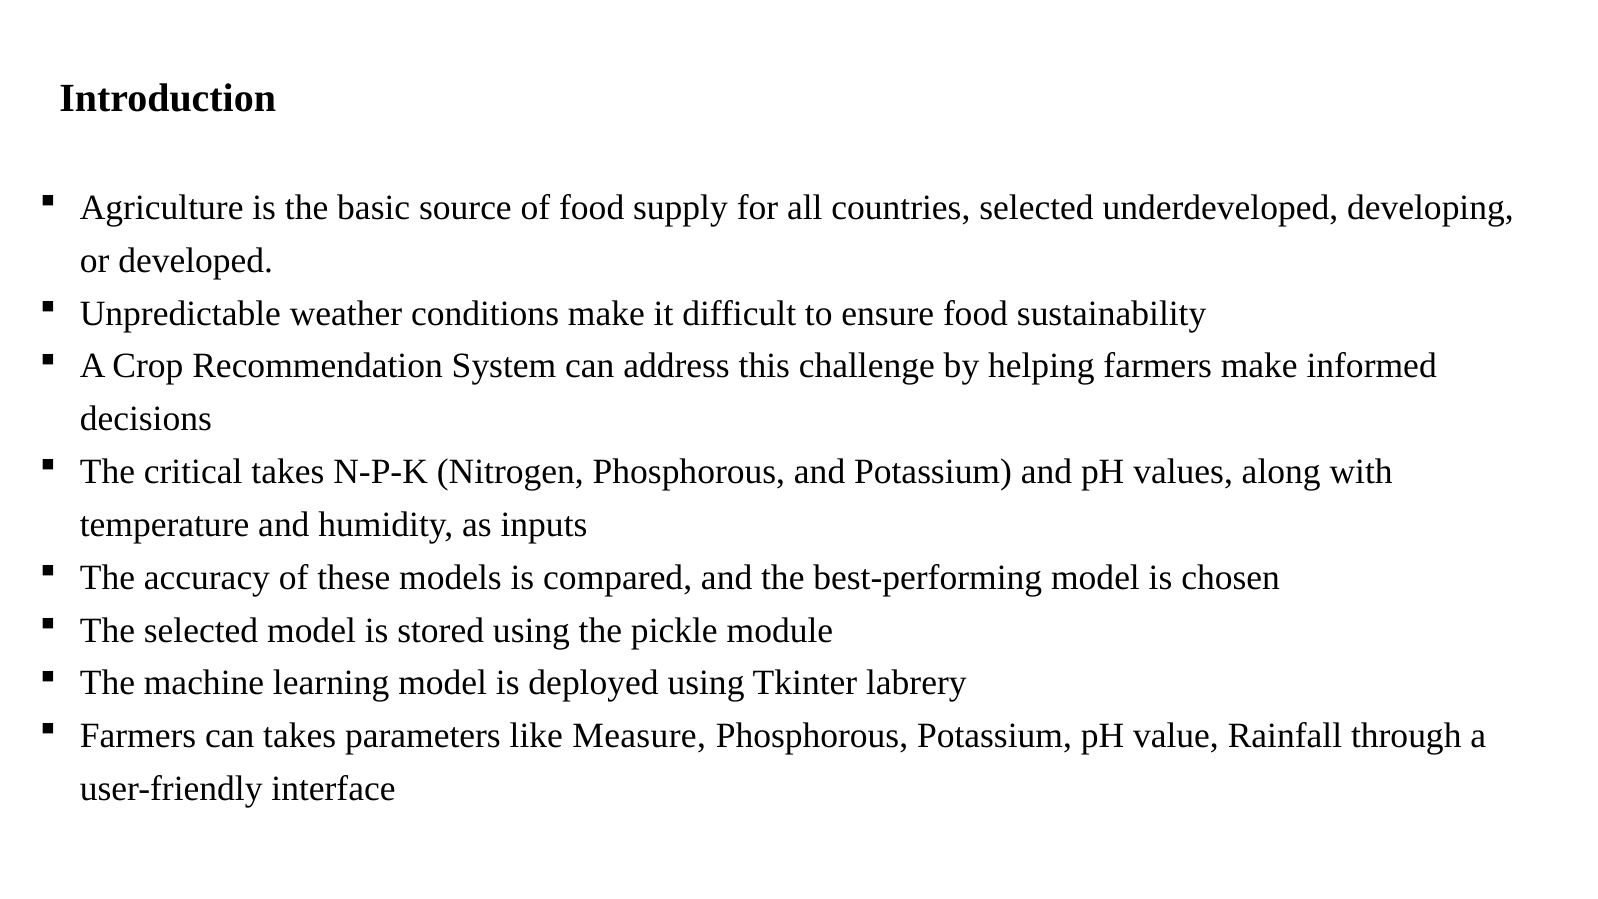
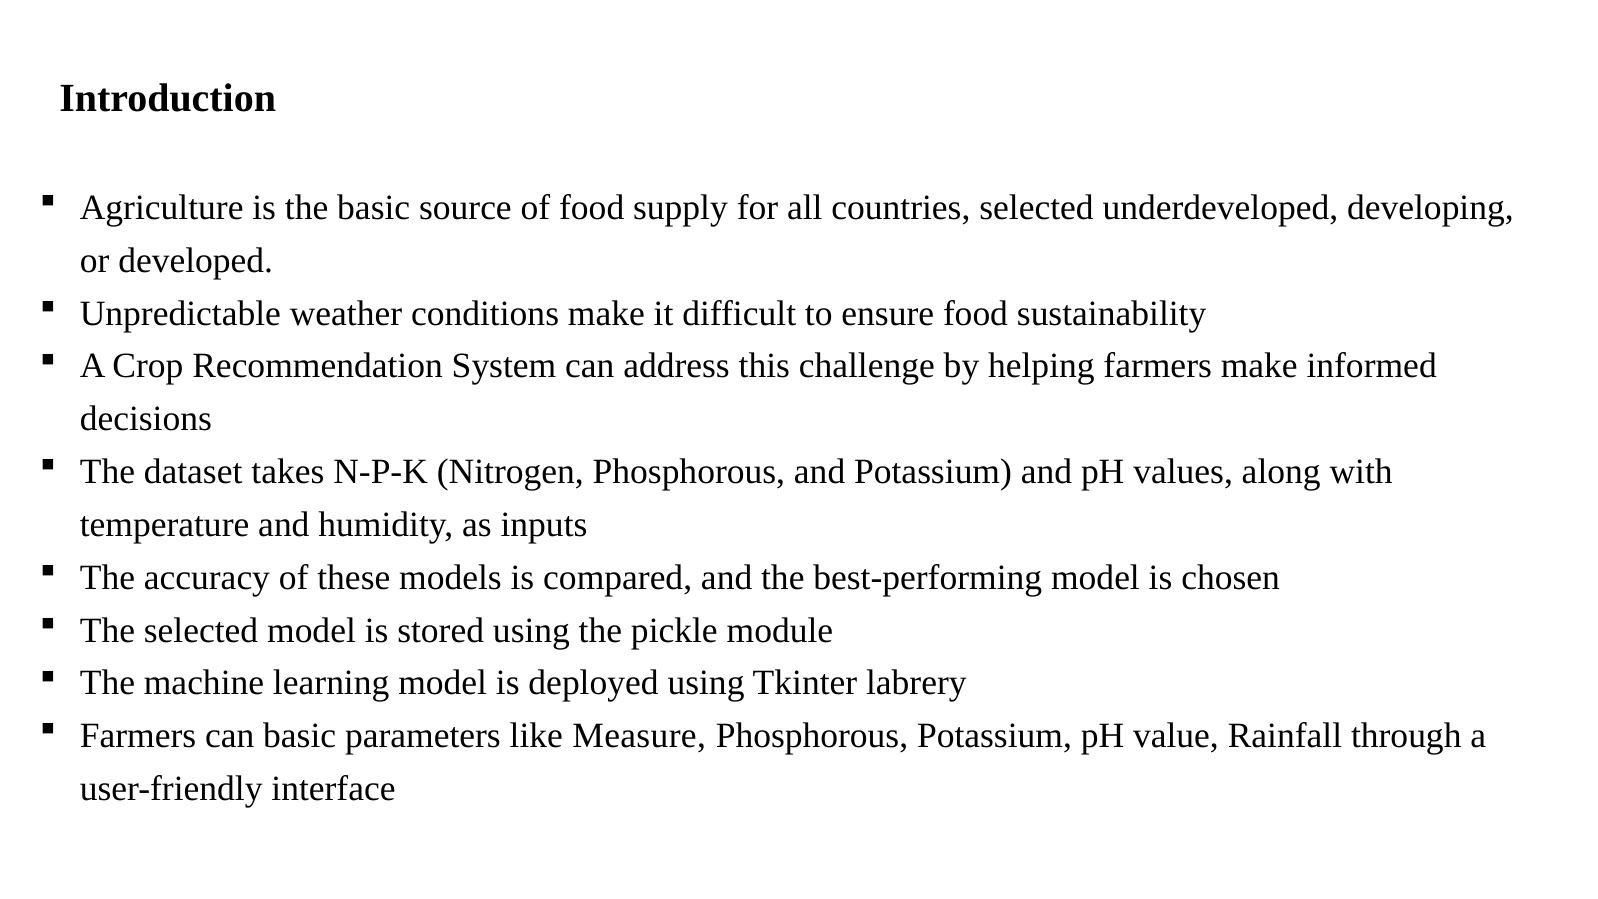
critical: critical -> dataset (193, 472)
can takes: takes -> basic (300, 736)
